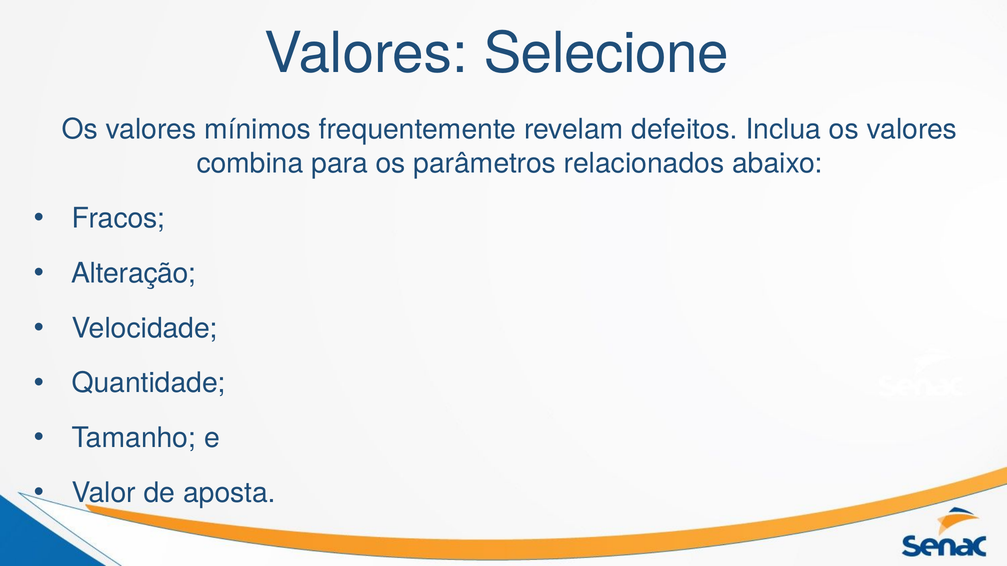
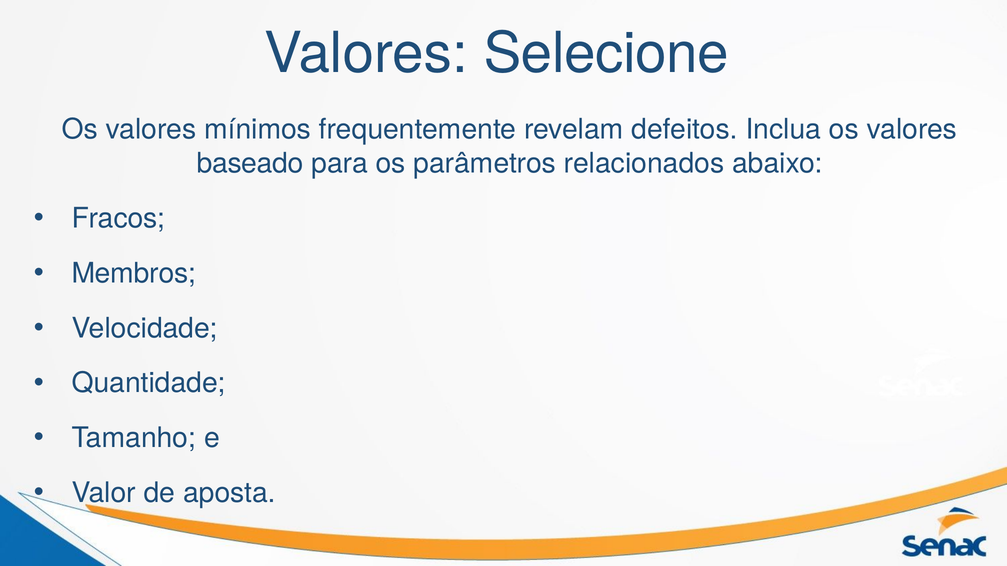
combina: combina -> baseado (250, 163)
Alteração: Alteração -> Membros (134, 273)
